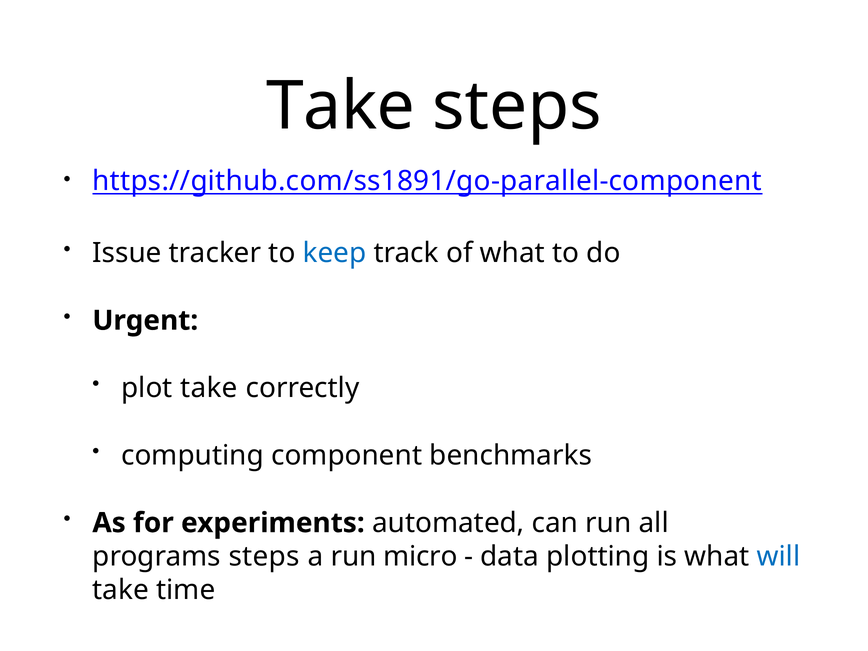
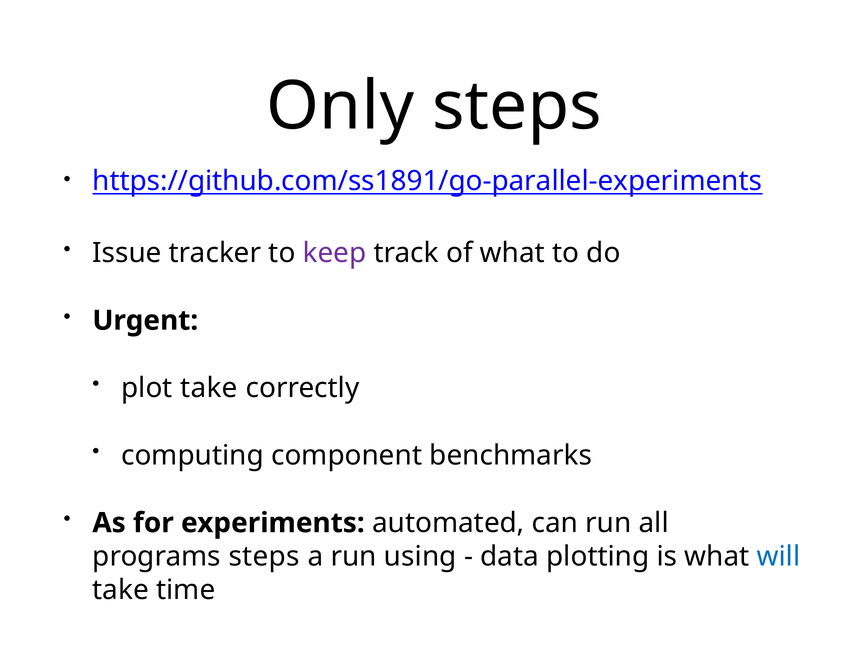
Take: Take -> Only (340, 106)
https://github.com/ss1891/go-parallel-component: https://github.com/ss1891/go-parallel-component -> https://github.com/ss1891/go-parallel-experiments (427, 181)
keep colour: blue -> purple (335, 253)
micro: micro -> using (420, 556)
